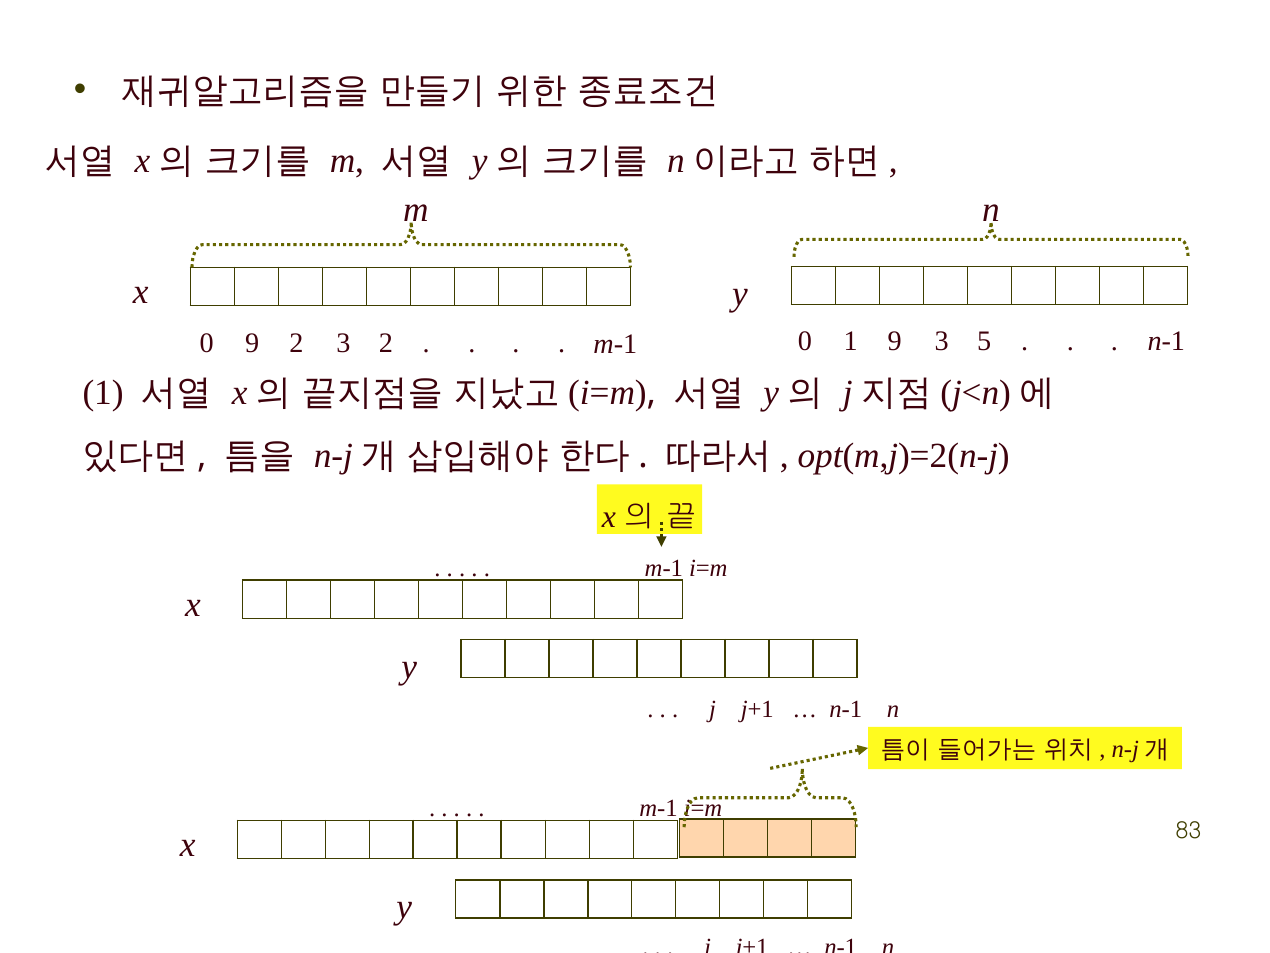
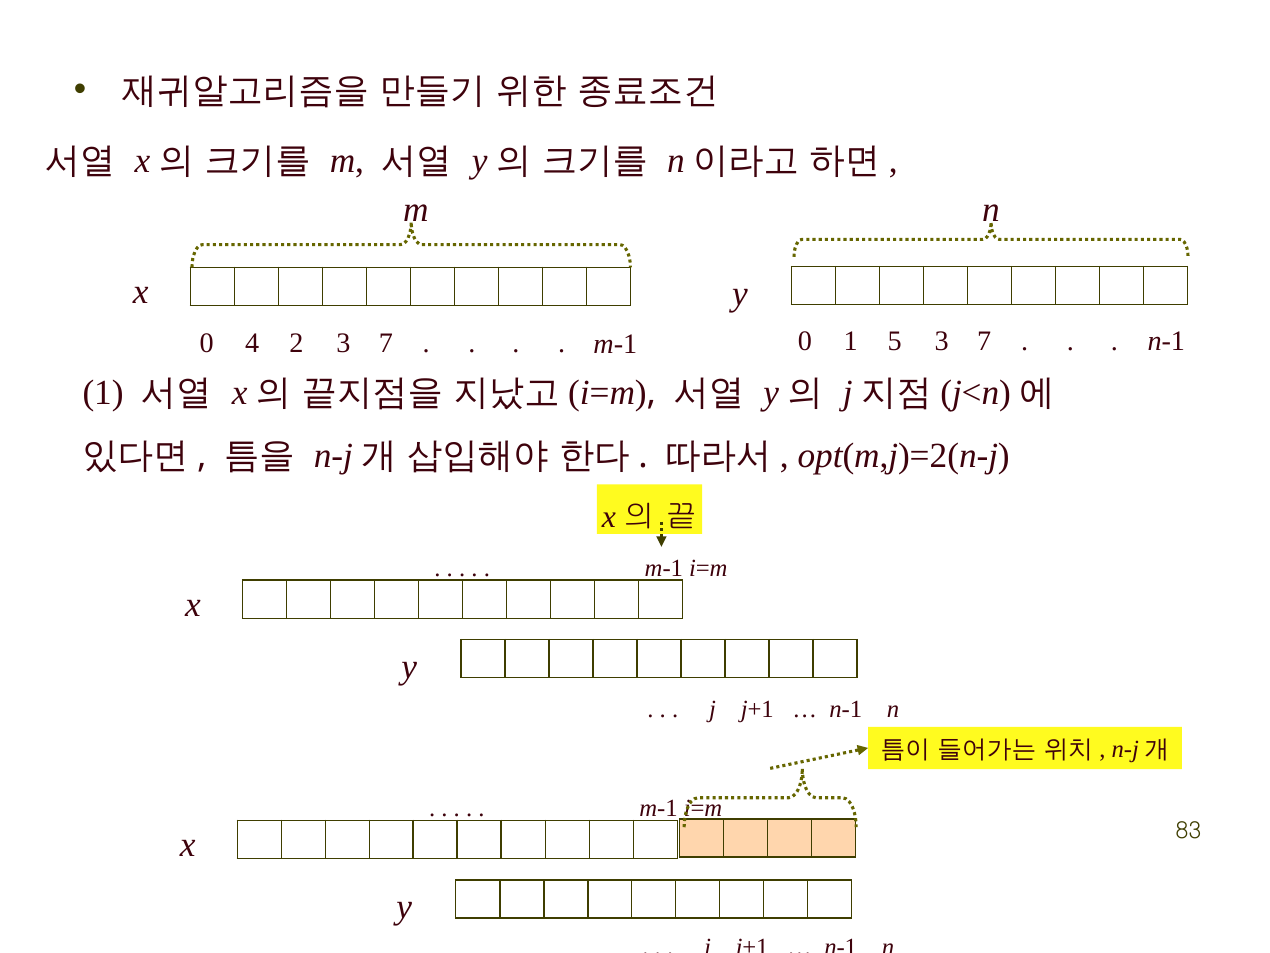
0 9: 9 -> 4 (252, 343)
2 3 2: 2 -> 7 (386, 343)
1 9: 9 -> 5 (895, 341)
5: 5 -> 7 (984, 341)
